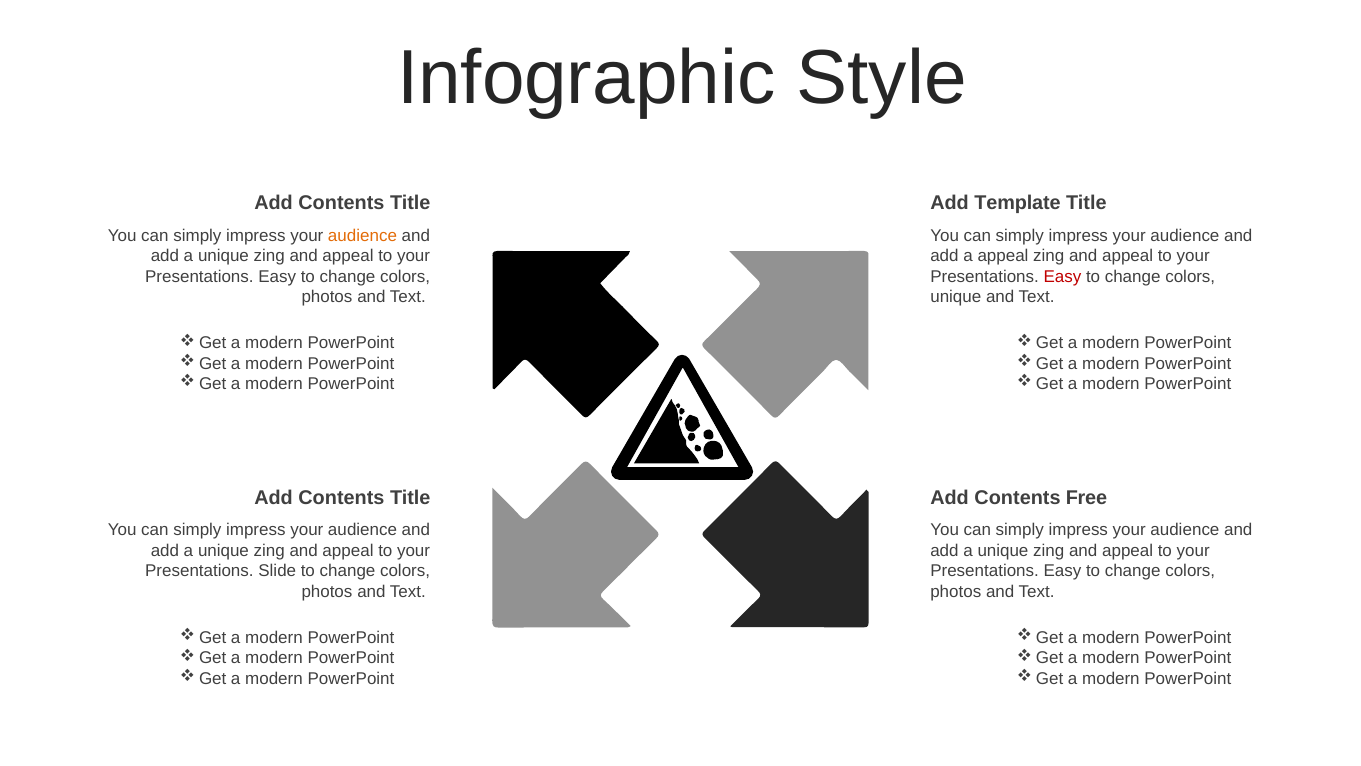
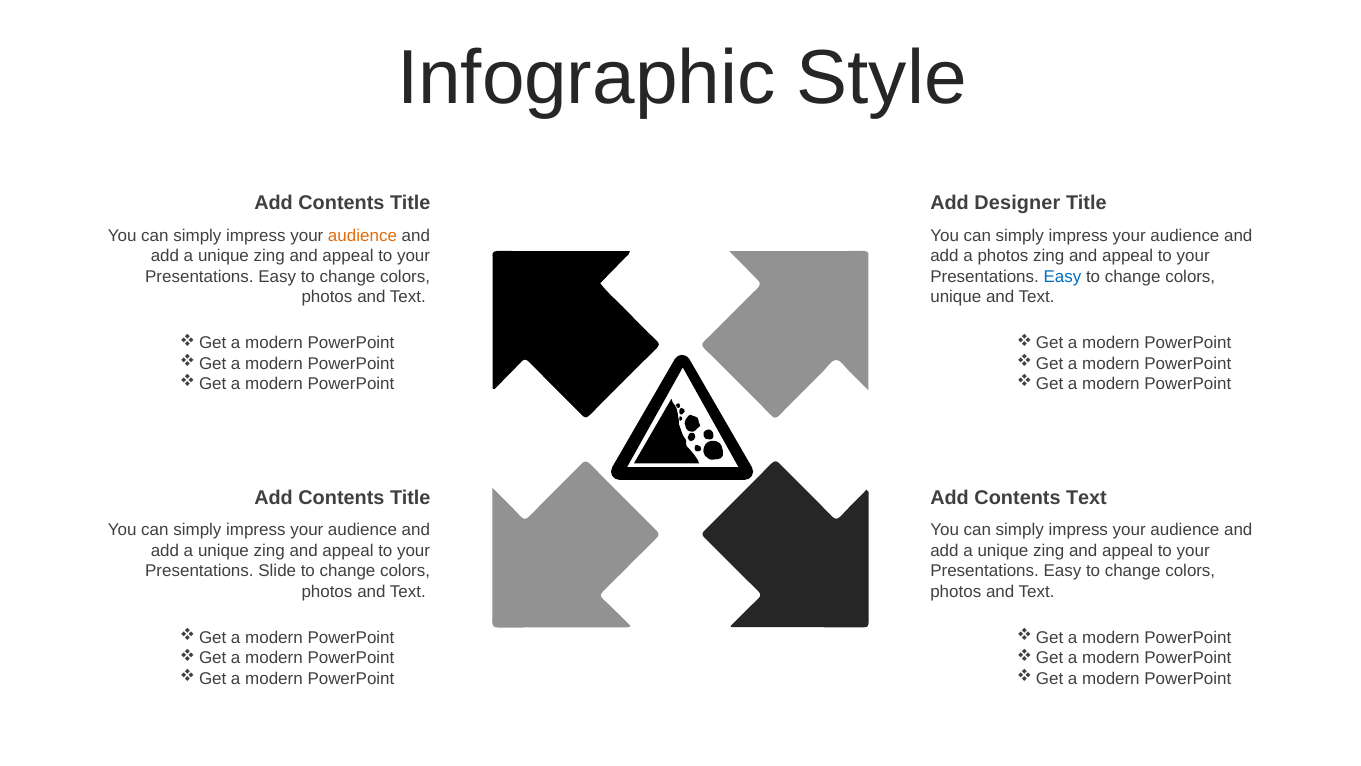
Template: Template -> Designer (1017, 203)
a appeal: appeal -> photos (1003, 256)
Easy colour: red -> blue (1062, 276)
Contents Free: Free -> Text (1086, 498)
